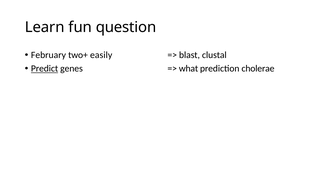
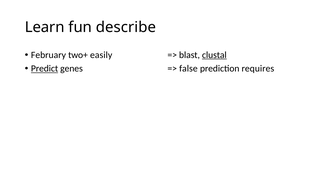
question: question -> describe (126, 27)
clustal underline: none -> present (214, 55)
what: what -> false (188, 69)
cholerae: cholerae -> requires (258, 69)
